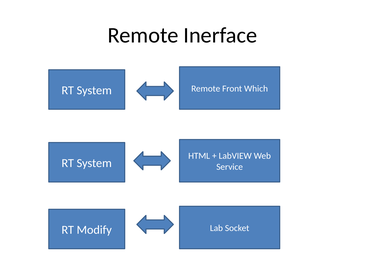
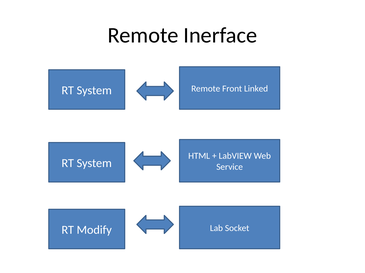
Which: Which -> Linked (256, 89)
